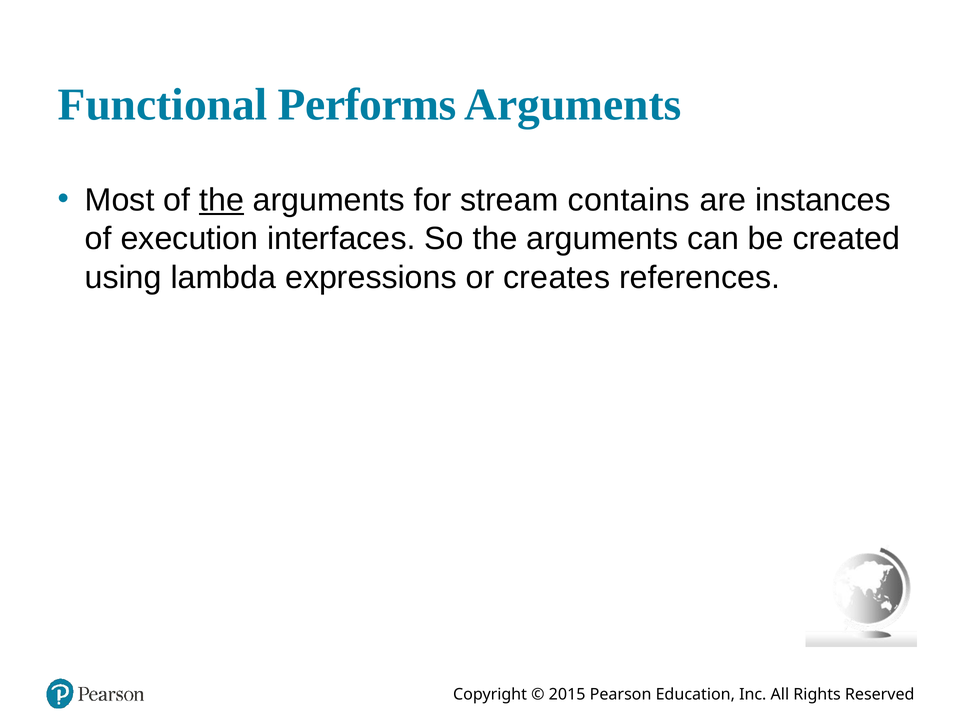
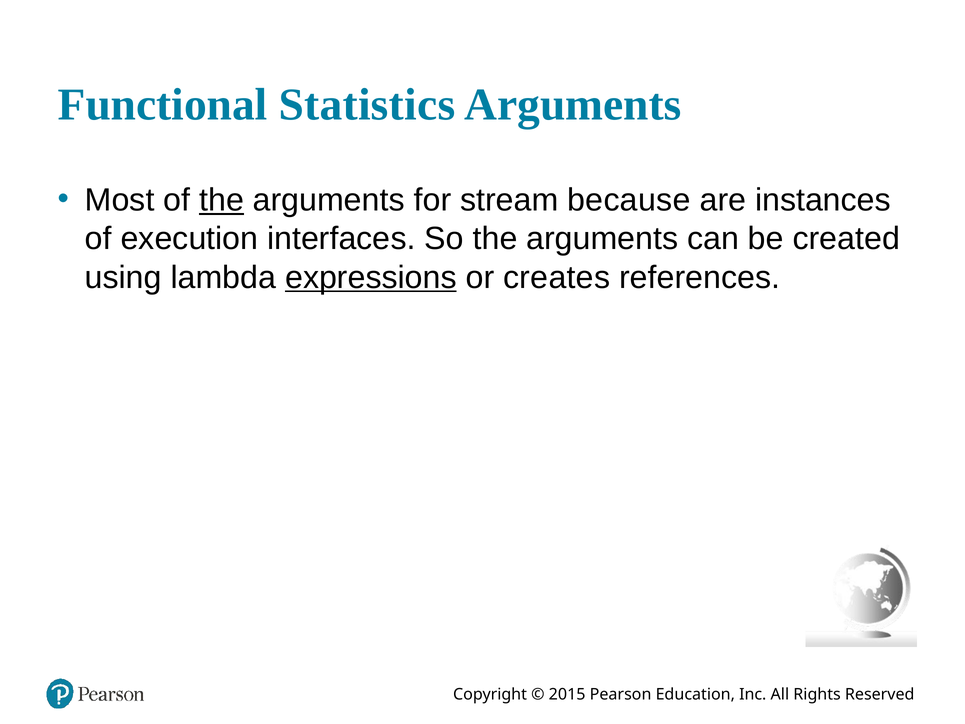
Performs: Performs -> Statistics (367, 105)
contains: contains -> because (629, 200)
expressions underline: none -> present (371, 277)
